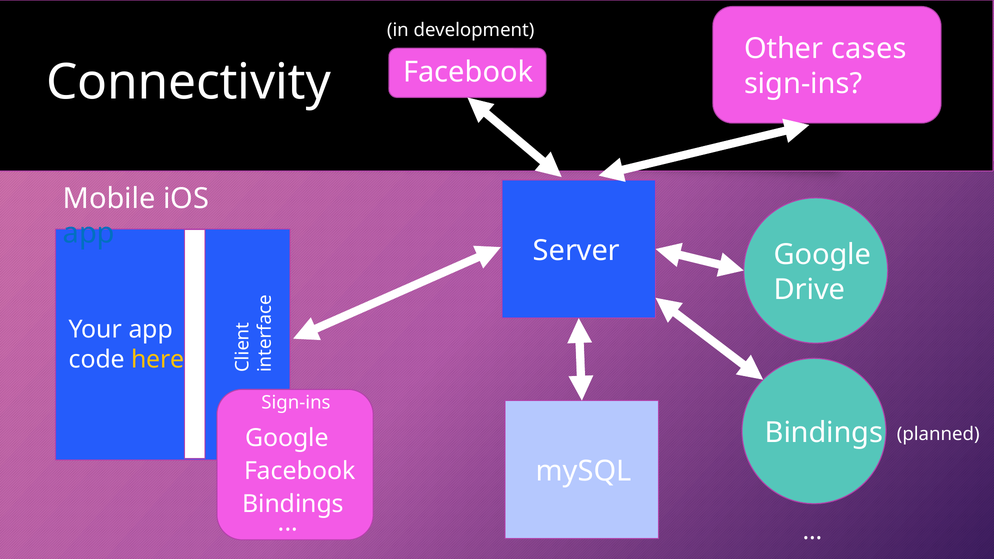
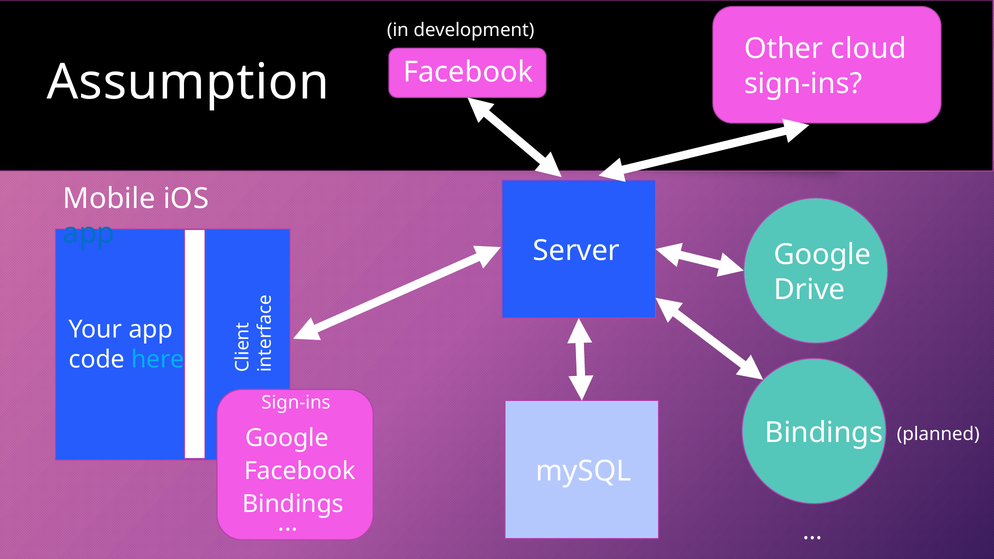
cases: cases -> cloud (869, 49)
Connectivity: Connectivity -> Assumption (188, 82)
here colour: yellow -> light blue (158, 360)
